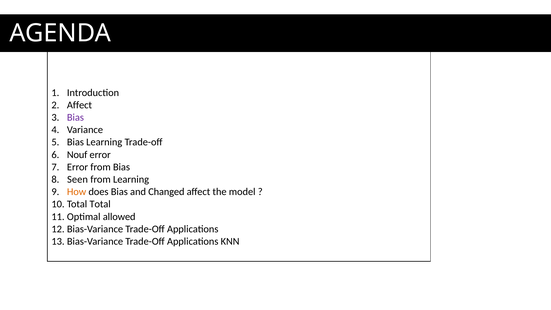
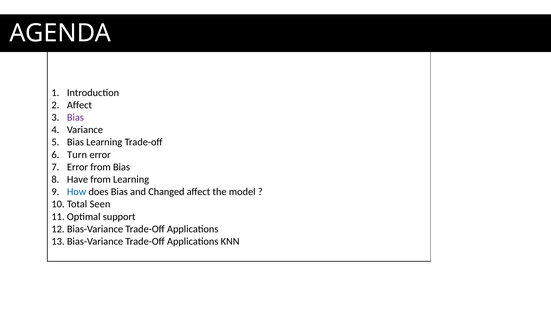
Nouf: Nouf -> Turn (77, 155)
Seen: Seen -> Have (78, 179)
How colour: orange -> blue (77, 192)
Total: Total -> Seen (100, 204)
allowed: allowed -> support (119, 217)
